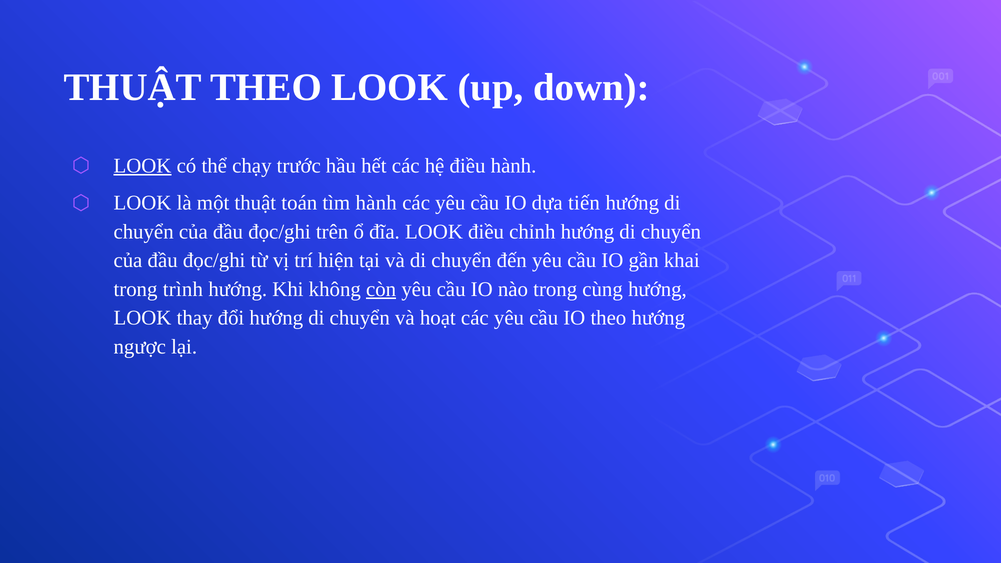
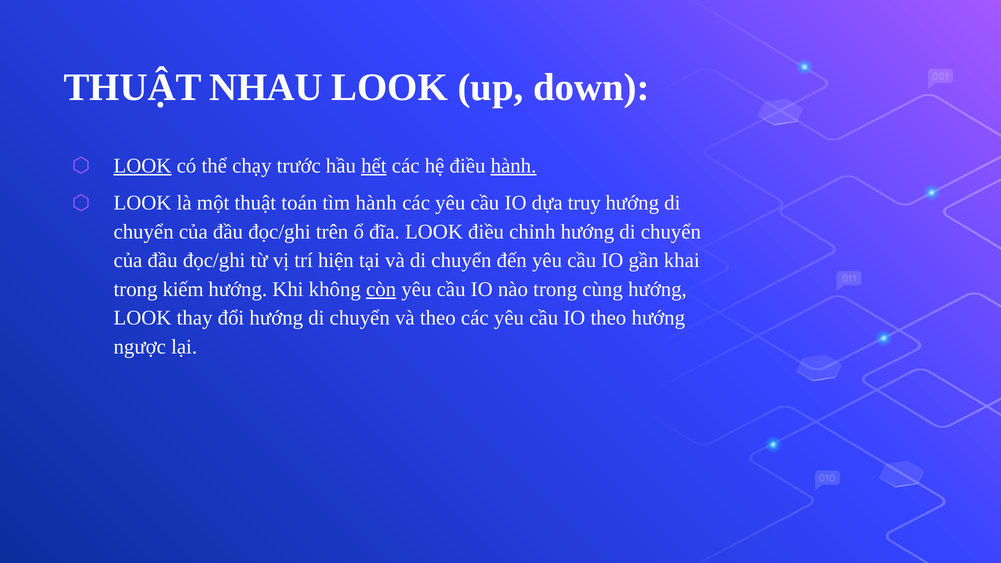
THUẬT THEO: THEO -> NHAU (266, 87)
hết underline: none -> present (374, 166)
hành underline: none -> present (514, 166)
tiến: tiến -> truy (584, 203)
trình: trình -> kiếm (183, 289)
và hoạt: hoạt -> theo (438, 318)
